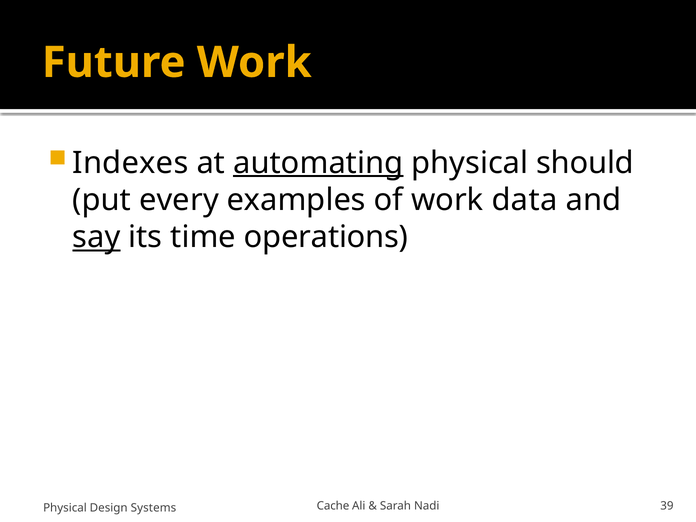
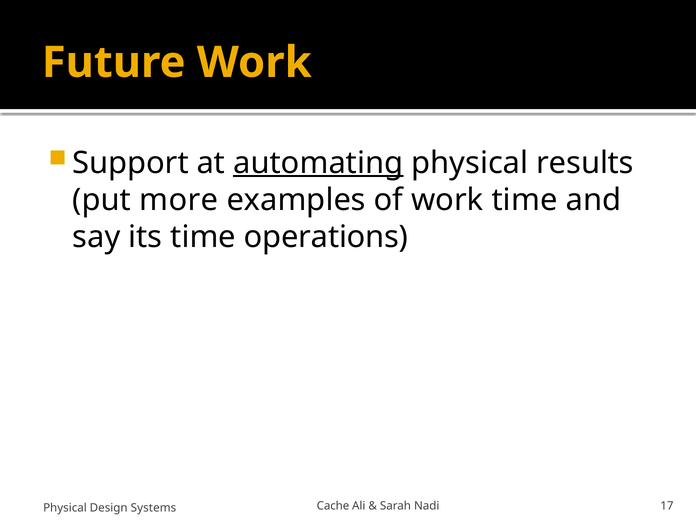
Indexes: Indexes -> Support (131, 163)
should: should -> results (585, 163)
every: every -> more (179, 200)
work data: data -> time (525, 200)
say underline: present -> none (96, 237)
39: 39 -> 17 (667, 506)
